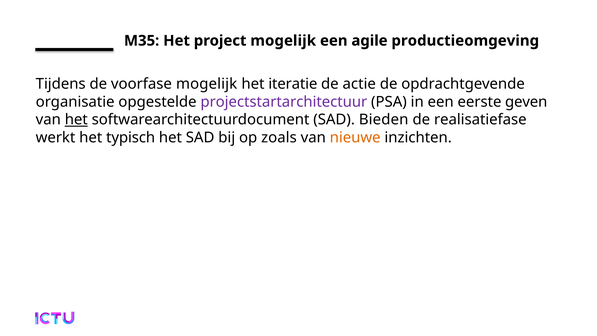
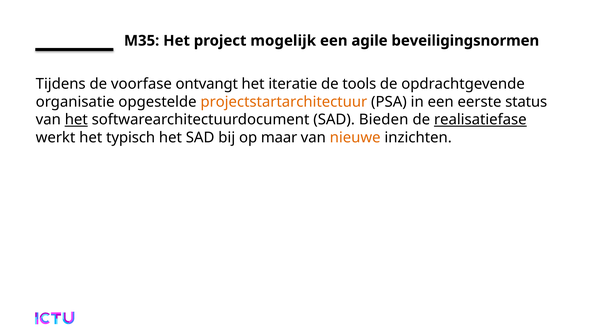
productieomgeving: productieomgeving -> beveiligingsnormen (465, 41)
voorfase mogelijk: mogelijk -> ontvangt (207, 84)
actie: actie -> tools (359, 84)
projectstartarchitectuur colour: purple -> orange (284, 102)
geven: geven -> status (526, 102)
realisatiefase underline: none -> present (480, 120)
zoals: zoals -> maar (279, 138)
